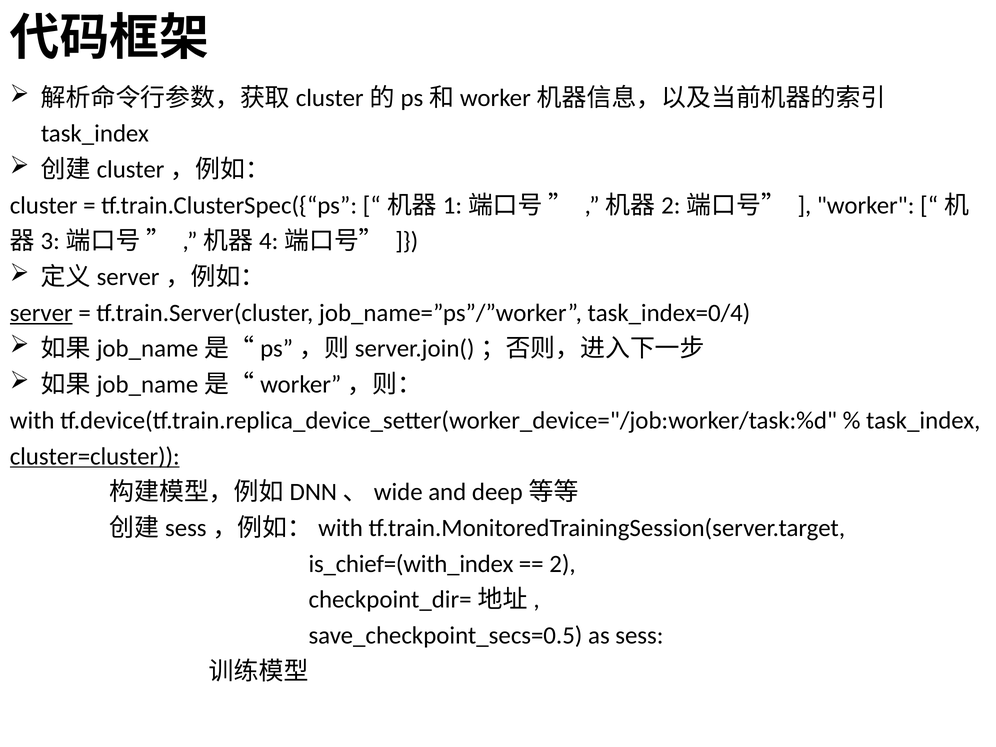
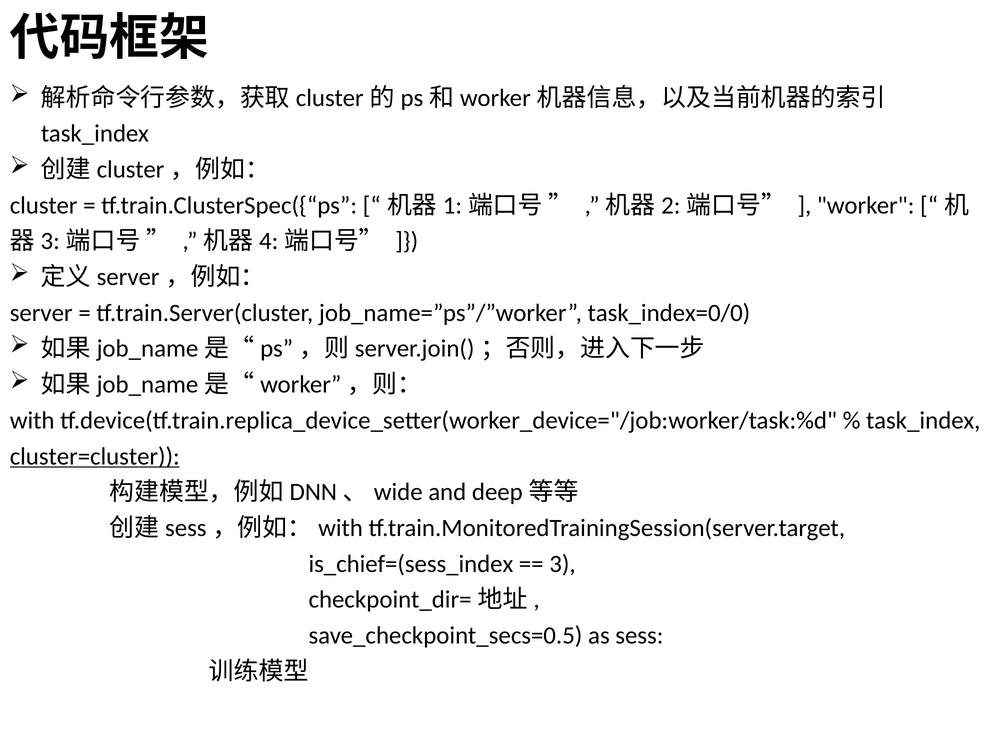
server underline: present -> none (41, 313)
task_index=0/4: task_index=0/4 -> task_index=0/0 (669, 313)
is_chief=(with_index: is_chief=(with_index -> is_chief=(sess_index (411, 564)
2: 2 -> 3 (562, 564)
